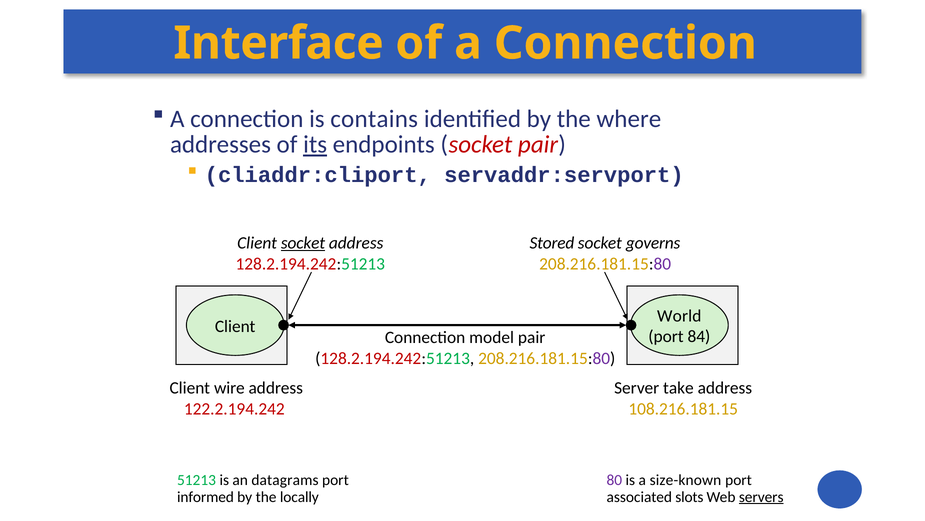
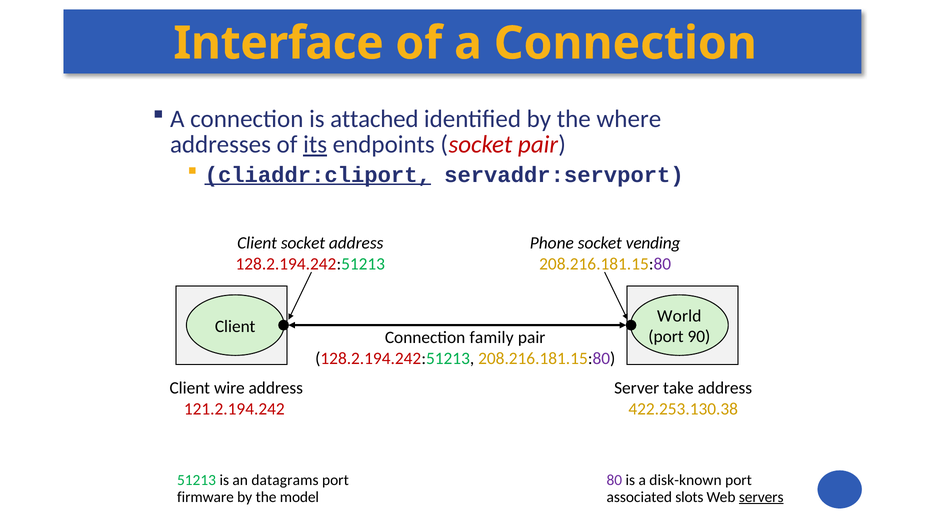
contains: contains -> attached (374, 119)
cliaddr:cliport underline: none -> present (318, 175)
socket underline: present -> none (303, 243)
Stored: Stored -> Phone (552, 243)
governs: governs -> vending (653, 243)
84: 84 -> 90 (699, 336)
model: model -> family (492, 337)
122.2.194.242: 122.2.194.242 -> 121.2.194.242 (234, 408)
108.216.181.15: 108.216.181.15 -> 422.253.130.38 (683, 408)
size-known: size-known -> disk-known (686, 480)
informed: informed -> firmware (205, 496)
locally: locally -> model (299, 496)
